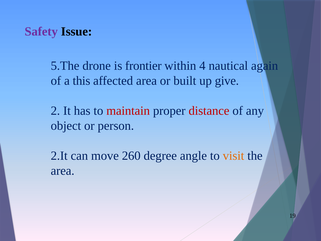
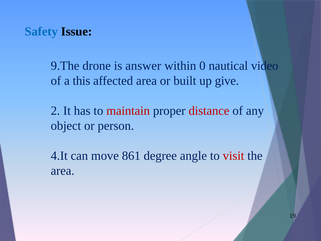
Safety colour: purple -> blue (41, 31)
5.The: 5.The -> 9.The (65, 66)
frontier: frontier -> answer (143, 66)
4: 4 -> 0 (202, 66)
again: again -> video (265, 66)
2.It: 2.It -> 4.It (59, 156)
260: 260 -> 861 (131, 156)
visit colour: orange -> red (234, 156)
